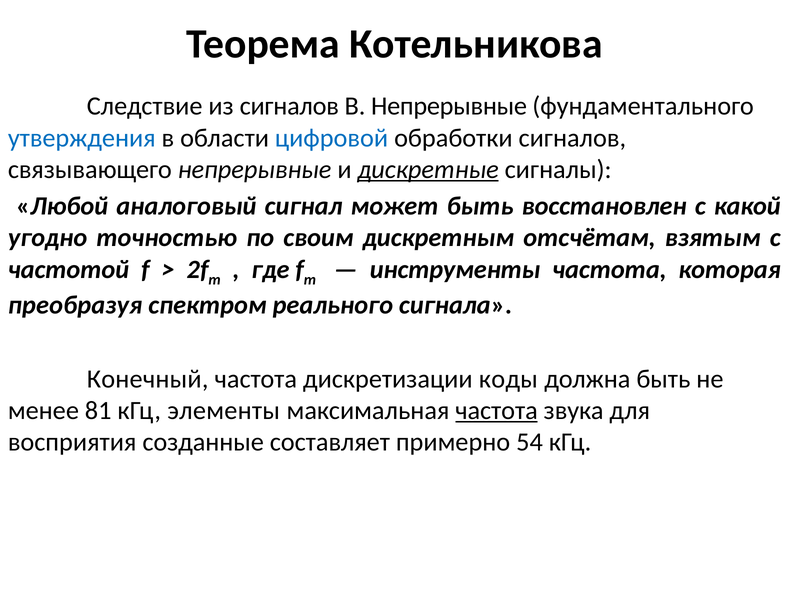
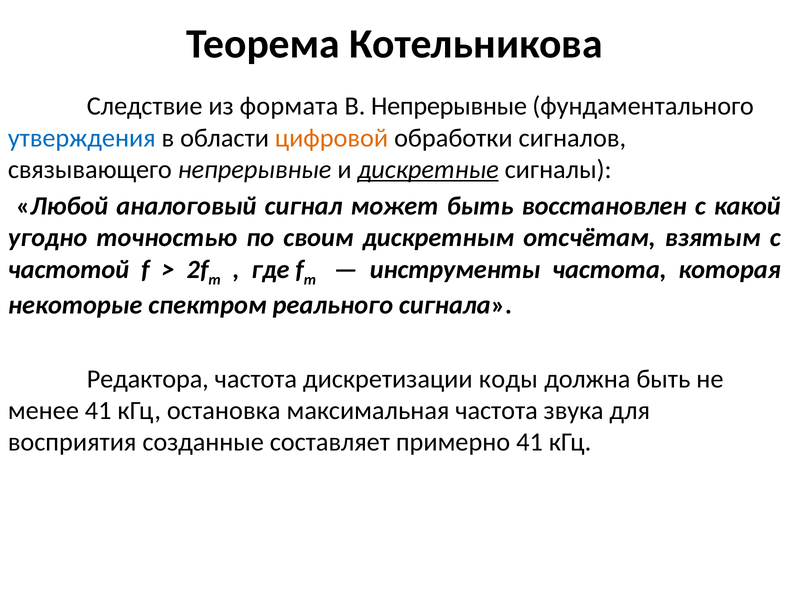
из сигналов: сигналов -> формата (289, 106)
цифровой colour: blue -> orange (332, 138)
преобразуя: преобразуя -> некоторые (75, 305)
Конечный: Конечный -> Редактора (148, 379)
менее 81: 81 -> 41 (98, 410)
элементы: элементы -> остановка (224, 410)
частота underline: present -> none (497, 410)
примерно 54: 54 -> 41 (530, 442)
